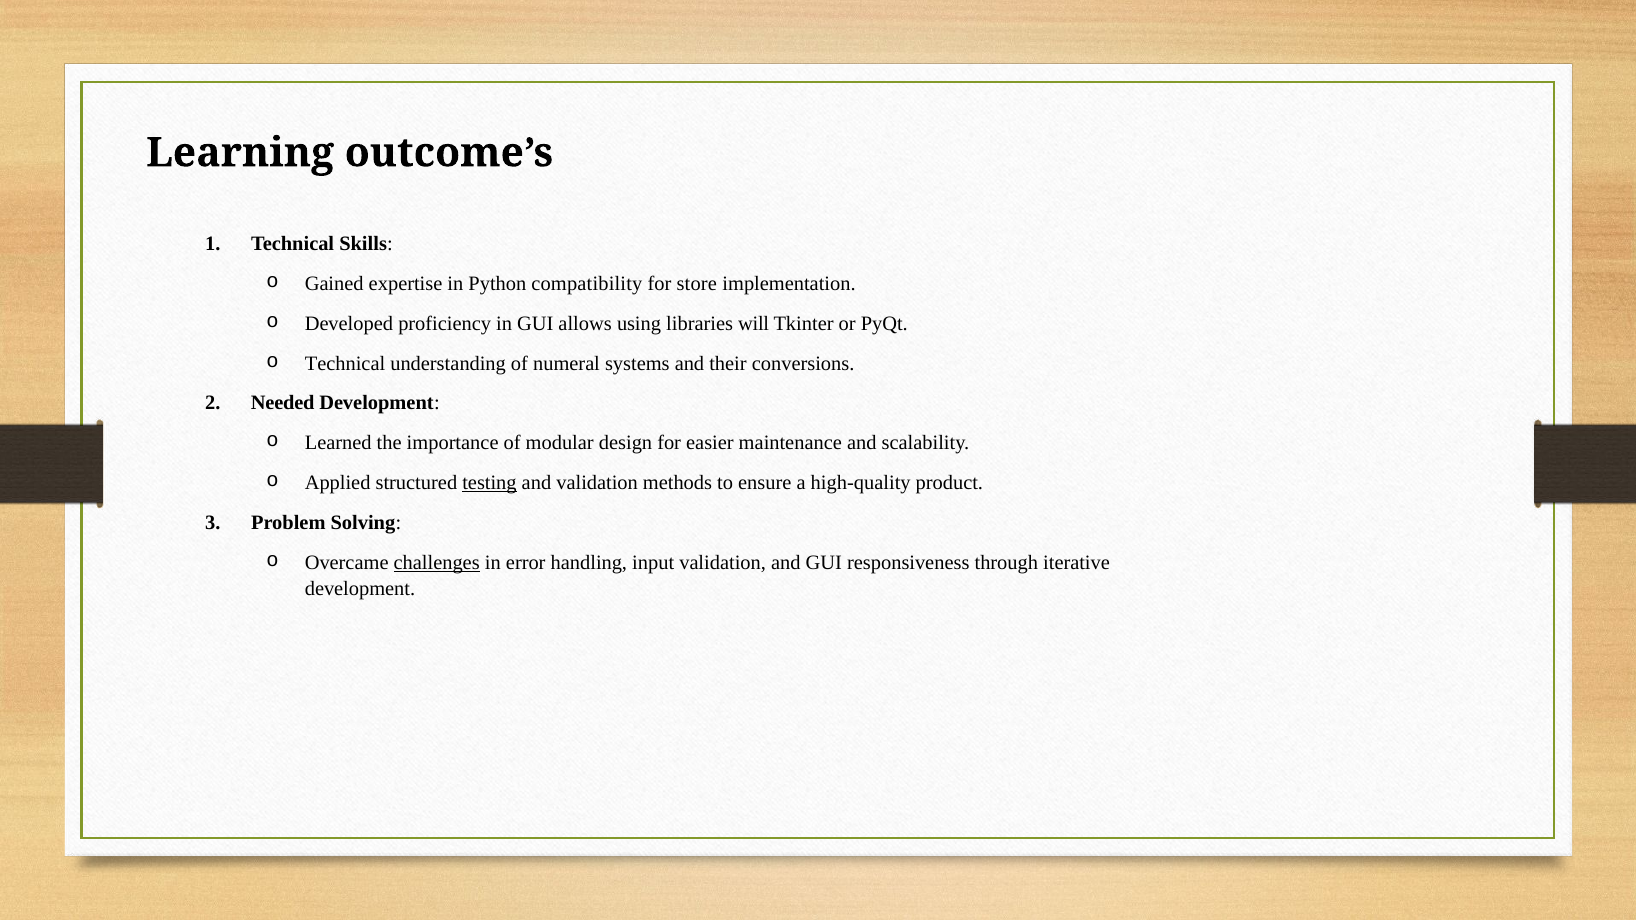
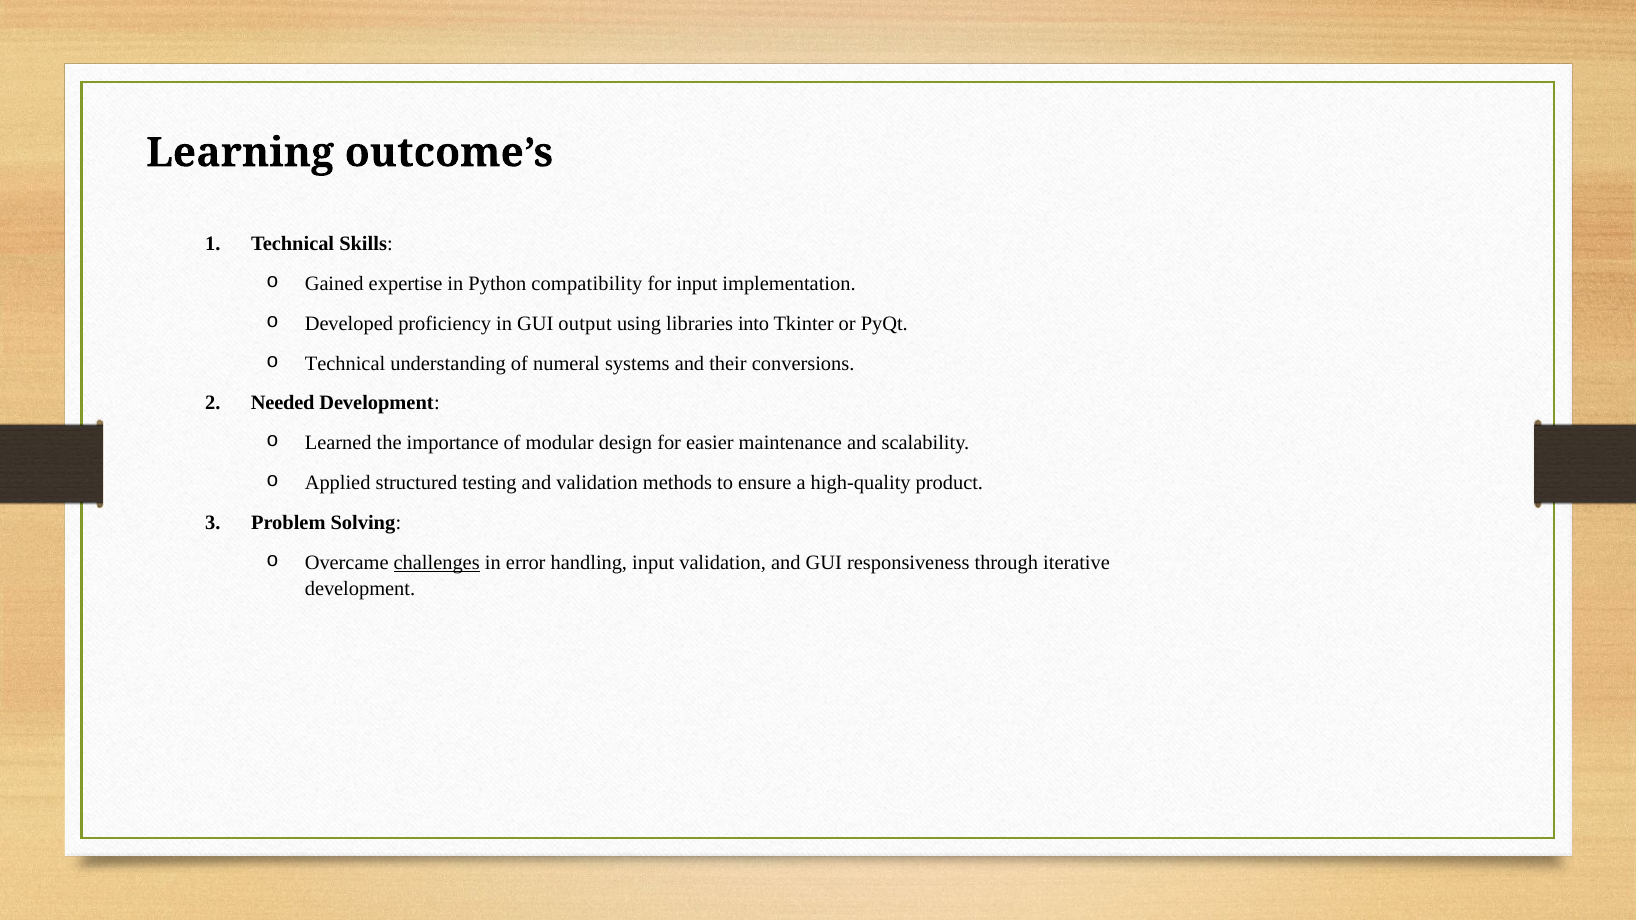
for store: store -> input (697, 284)
allows: allows -> output (585, 324)
will: will -> into (754, 324)
testing underline: present -> none (489, 483)
